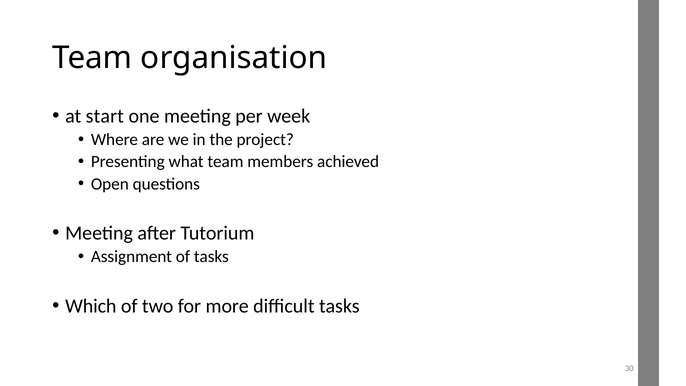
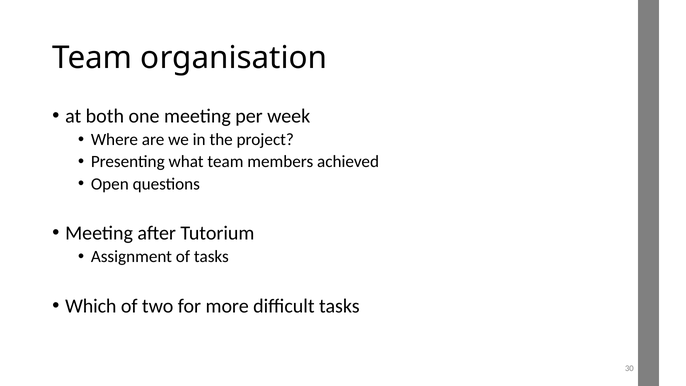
start: start -> both (105, 116)
